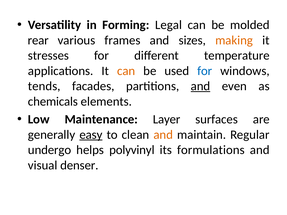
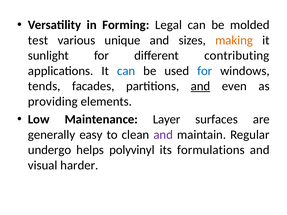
rear: rear -> test (38, 40)
frames: frames -> unique (123, 40)
stresses: stresses -> sunlight (48, 56)
temperature: temperature -> contributing (237, 56)
can colour: orange -> blue (126, 71)
chemicals: chemicals -> providing (53, 102)
easy underline: present -> none (91, 135)
and colour: orange -> purple (163, 135)
denser: denser -> harder (79, 165)
